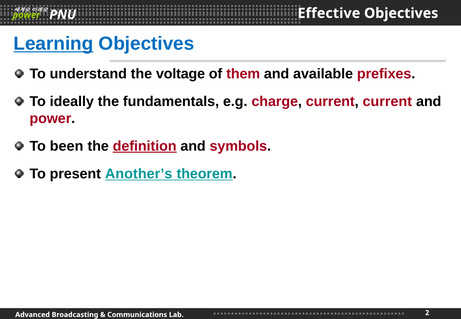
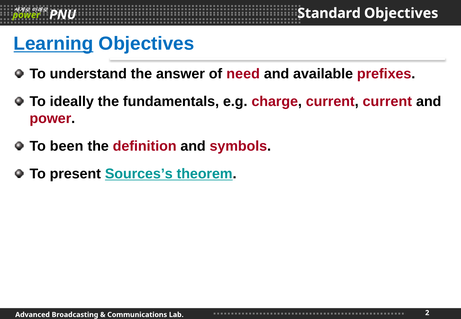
Effective: Effective -> Standard (329, 13)
voltage: voltage -> answer (180, 74)
them: them -> need (243, 74)
definition underline: present -> none (145, 146)
Another’s: Another’s -> Sources’s (139, 174)
